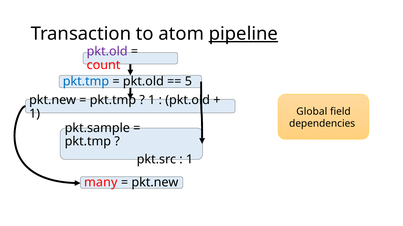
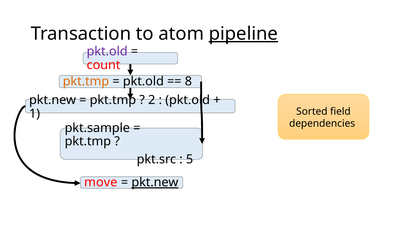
pkt.tmp colour: blue -> orange (86, 82)
5: 5 -> 8 (188, 82)
1: 1 -> 2 (152, 100)
Global: Global -> Sorted (312, 112)
1: 1 -> 5 (190, 160)
many: many -> move (101, 183)
pkt.new underline: none -> present (155, 183)
